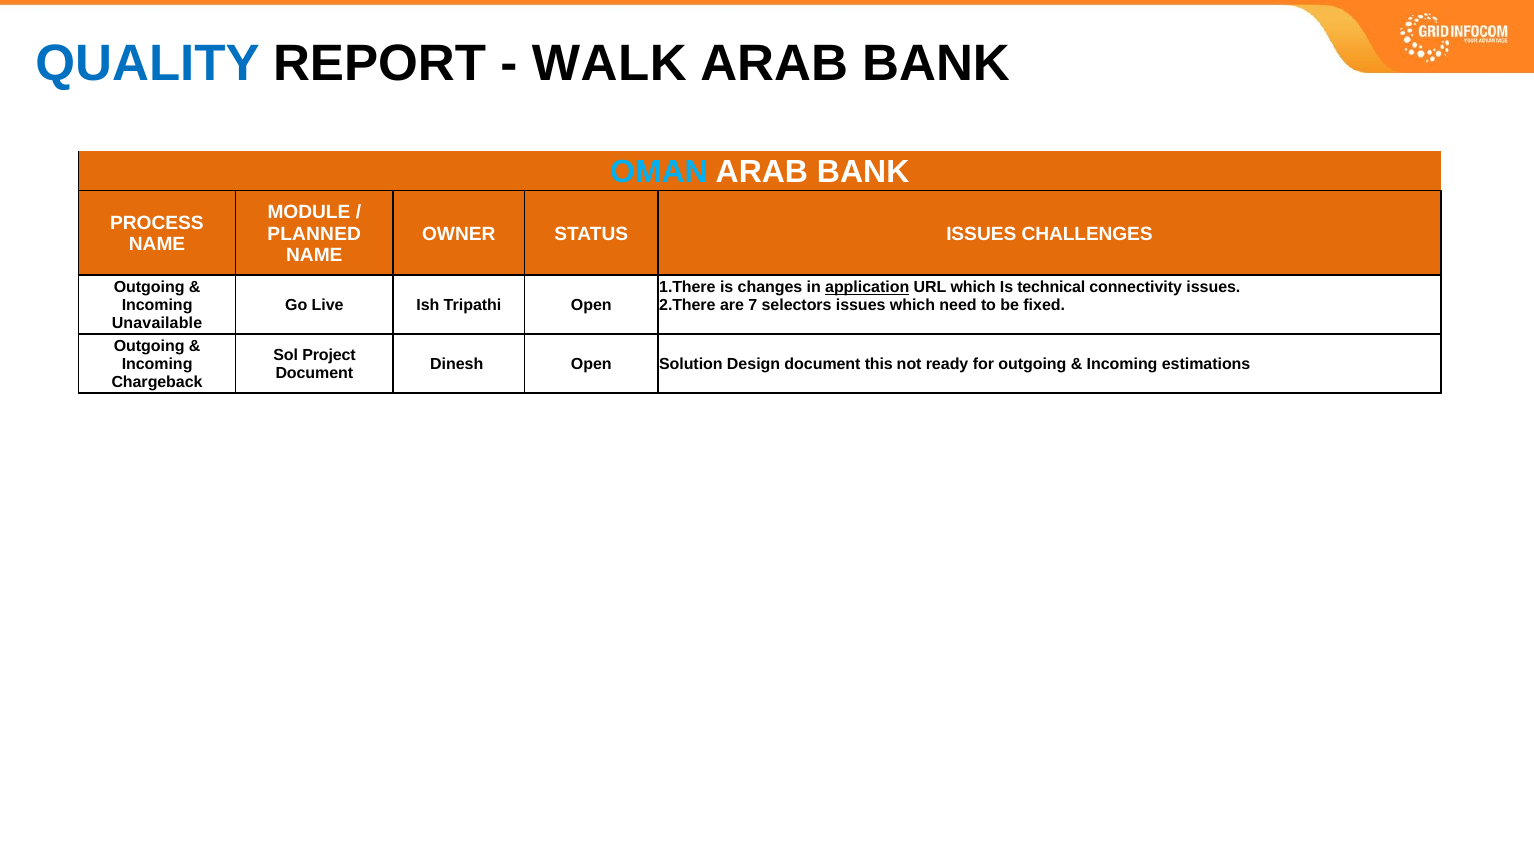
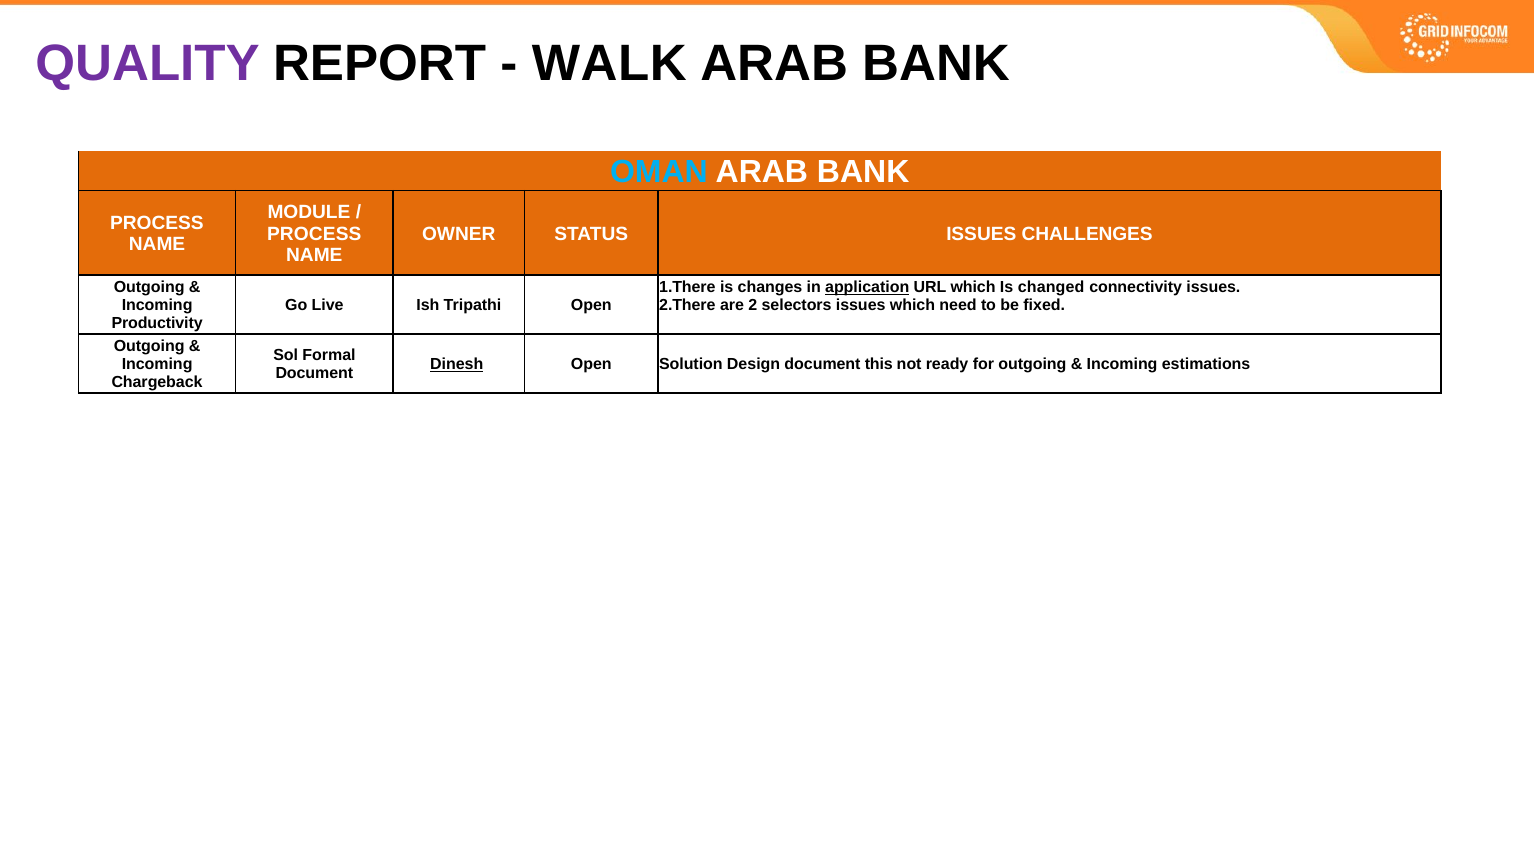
QUALITY colour: blue -> purple (148, 64)
PLANNED: PLANNED -> PROCESS (314, 234)
technical: technical -> changed (1051, 287)
7: 7 -> 2 (753, 305)
Unavailable: Unavailable -> Productivity (157, 323)
Project: Project -> Formal (329, 355)
Dinesh underline: none -> present (457, 364)
